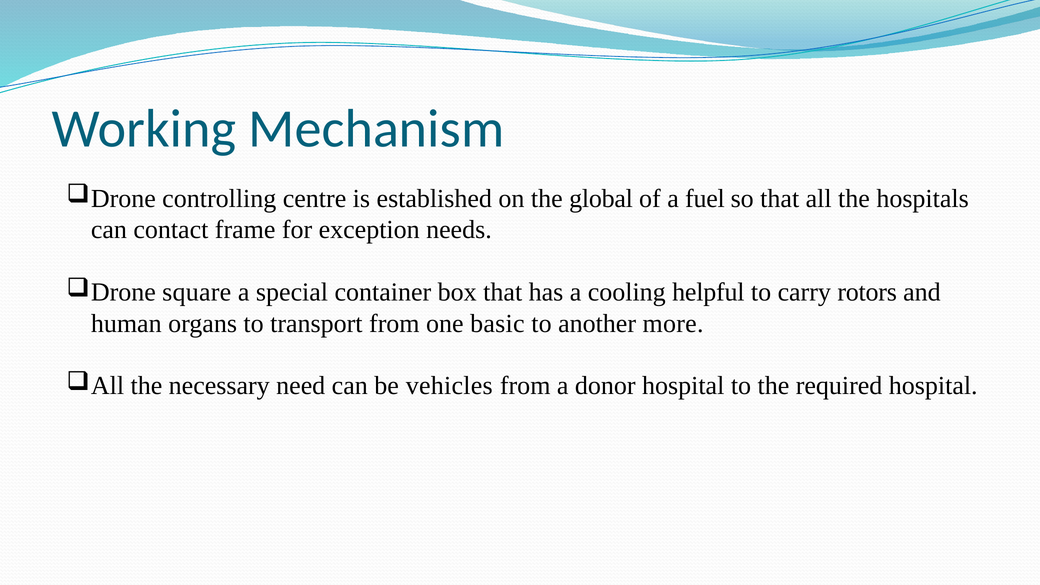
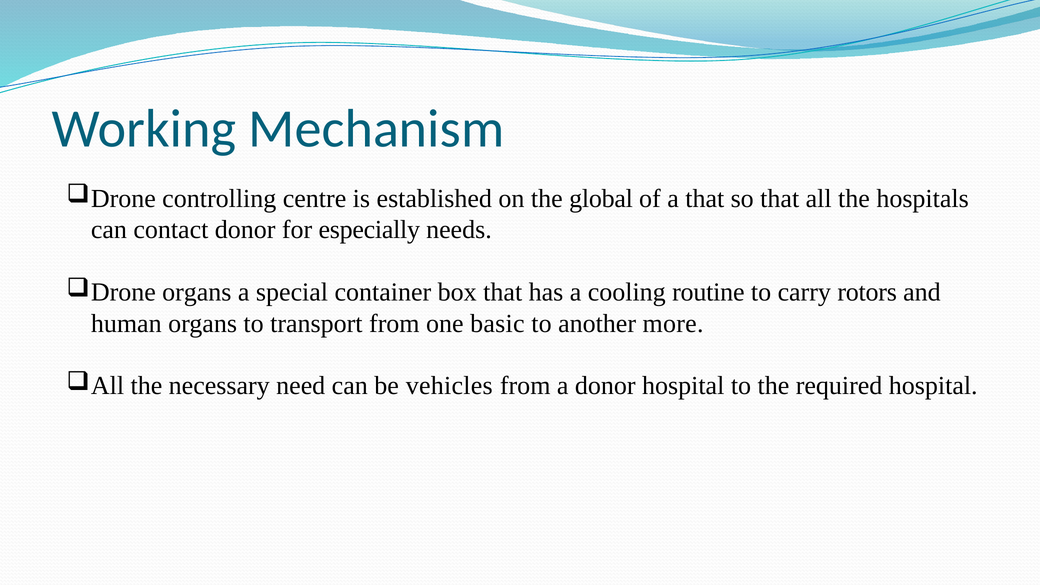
a fuel: fuel -> that (705, 199)
contact frame: frame -> donor (245, 230)
exception: exception -> especially (369, 230)
square: square -> organs (197, 292)
helpful: helpful -> routine (708, 292)
